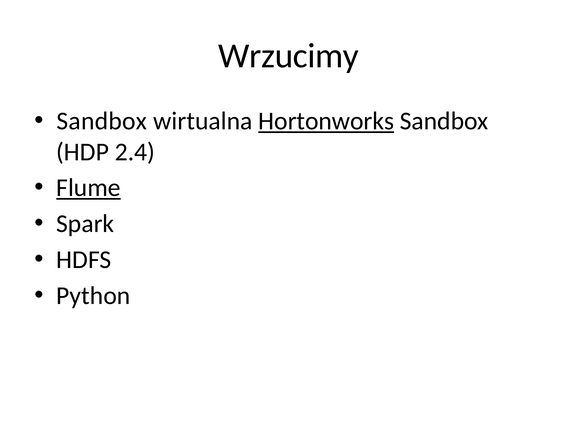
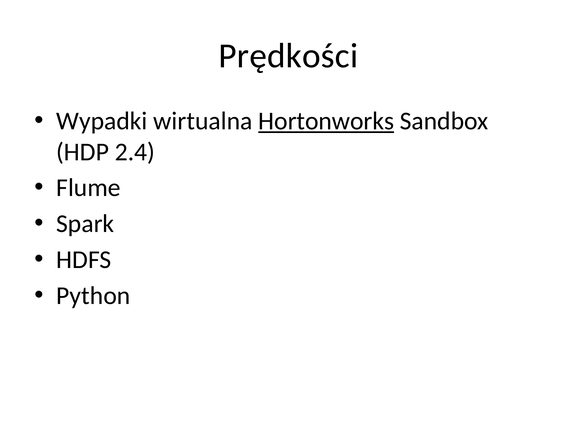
Wrzucimy: Wrzucimy -> Prędkości (288, 56)
Sandbox: Sandbox -> Wypadki (102, 121)
Flume underline: present -> none (88, 188)
